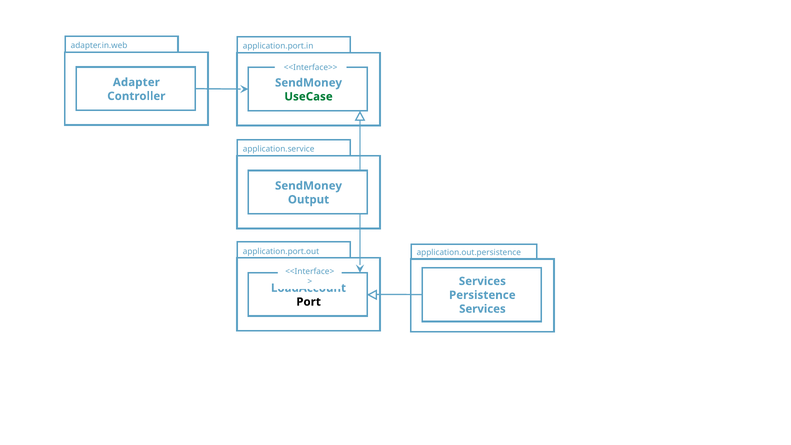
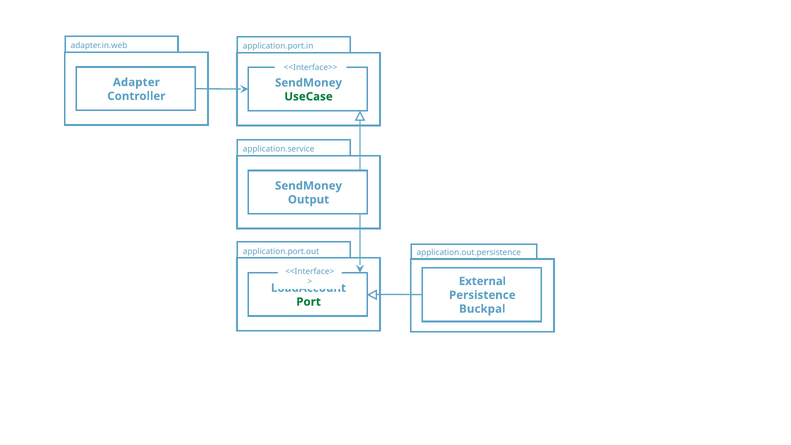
Services: Services -> External (482, 281)
Port colour: black -> green (309, 302)
Services: Services -> Buckpal (482, 309)
